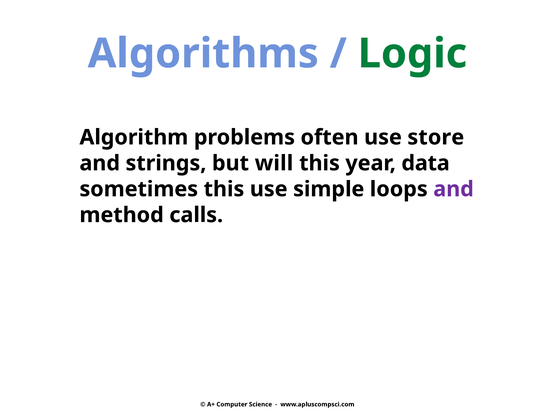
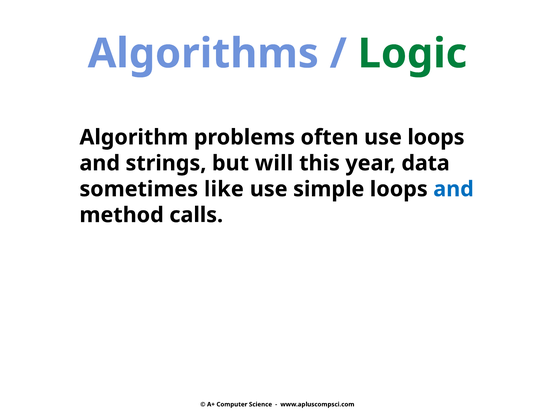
use store: store -> loops (436, 137)
sometimes this: this -> like (224, 189)
and colour: purple -> blue (454, 189)
